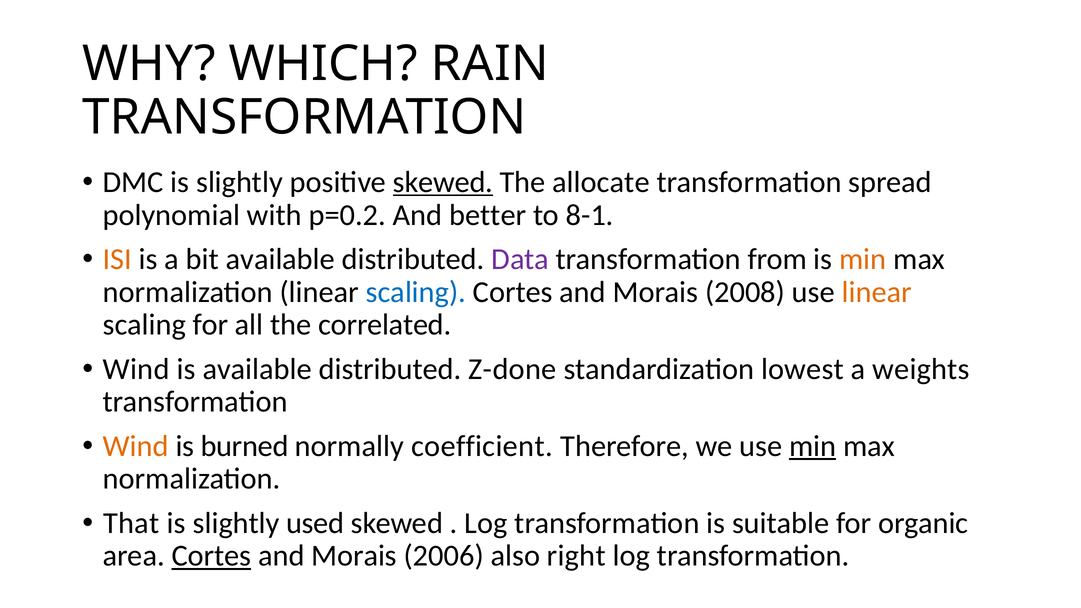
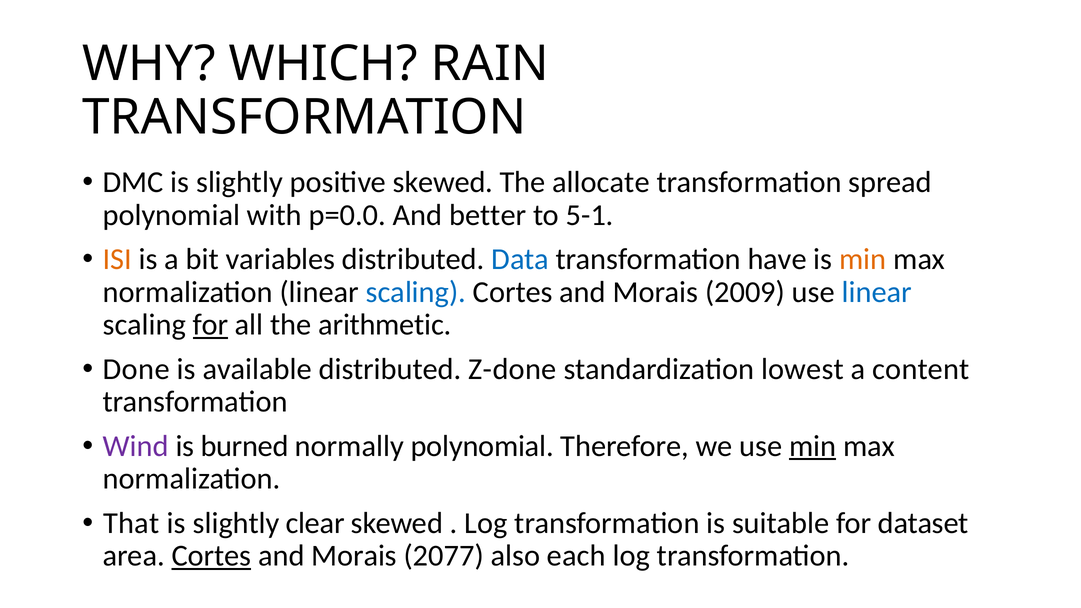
skewed underline: present -> none (443, 182)
p=0.2: p=0.2 -> p=0.0 (347, 215)
8-1: 8-1 -> 5-1 (590, 215)
bit available: available -> variables (280, 259)
Data colour: purple -> blue (520, 259)
from: from -> have (777, 259)
2008: 2008 -> 2009 (745, 292)
linear colour: orange -> blue (877, 292)
for underline: none -> present (210, 325)
correlated: correlated -> arithmetic (385, 325)
Wind: Wind -> Done (136, 369)
weights: weights -> content (921, 369)
Wind colour: orange -> purple (136, 446)
normally coefficient: coefficient -> polynomial (482, 446)
used: used -> clear (315, 523)
organic: organic -> dataset (923, 523)
2006: 2006 -> 2077 (444, 556)
right: right -> each (576, 556)
